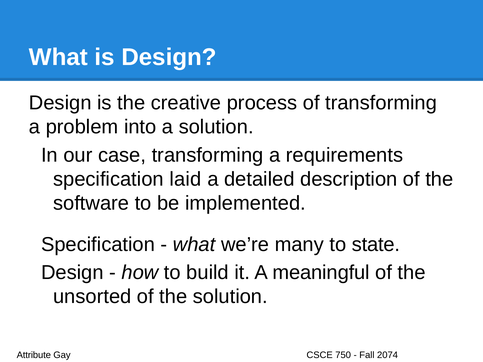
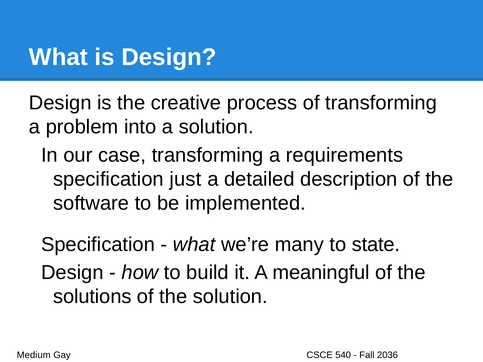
laid: laid -> just (185, 179)
unsorted: unsorted -> solutions (92, 297)
Attribute: Attribute -> Medium (34, 355)
750: 750 -> 540 (343, 355)
2074: 2074 -> 2036 (388, 355)
